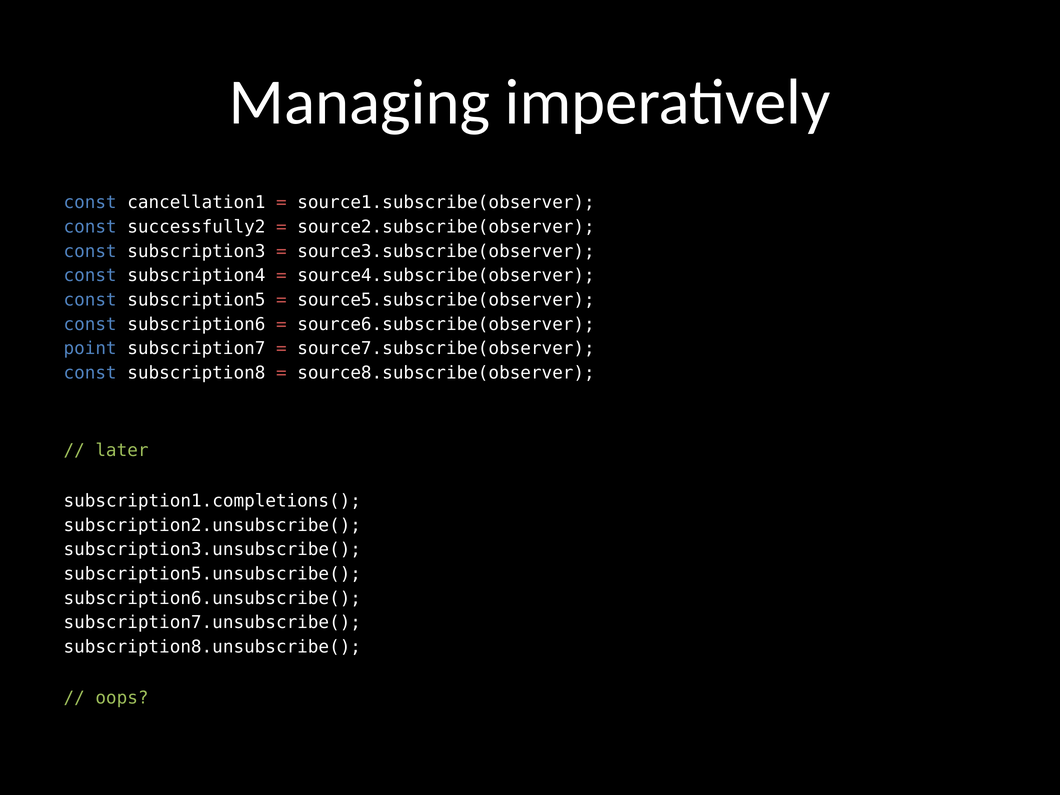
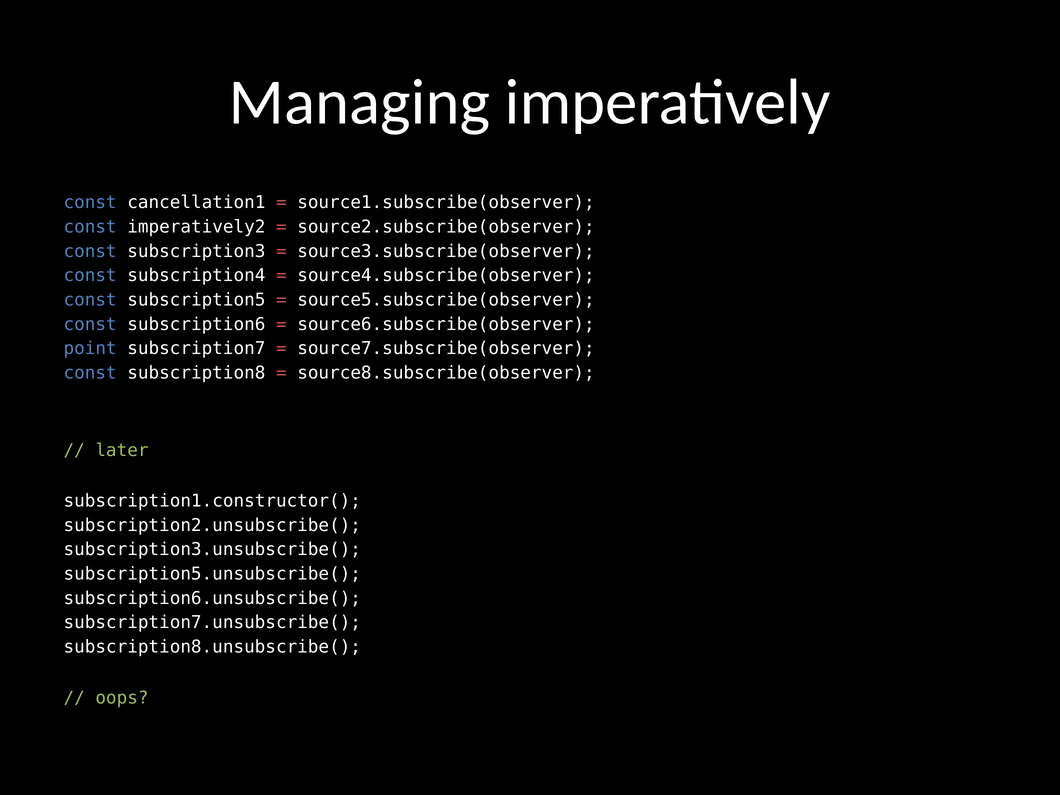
successfully2: successfully2 -> imperatively2 (196, 227)
subscription1.completions(: subscription1.completions( -> subscription1.constructor( (212, 501)
